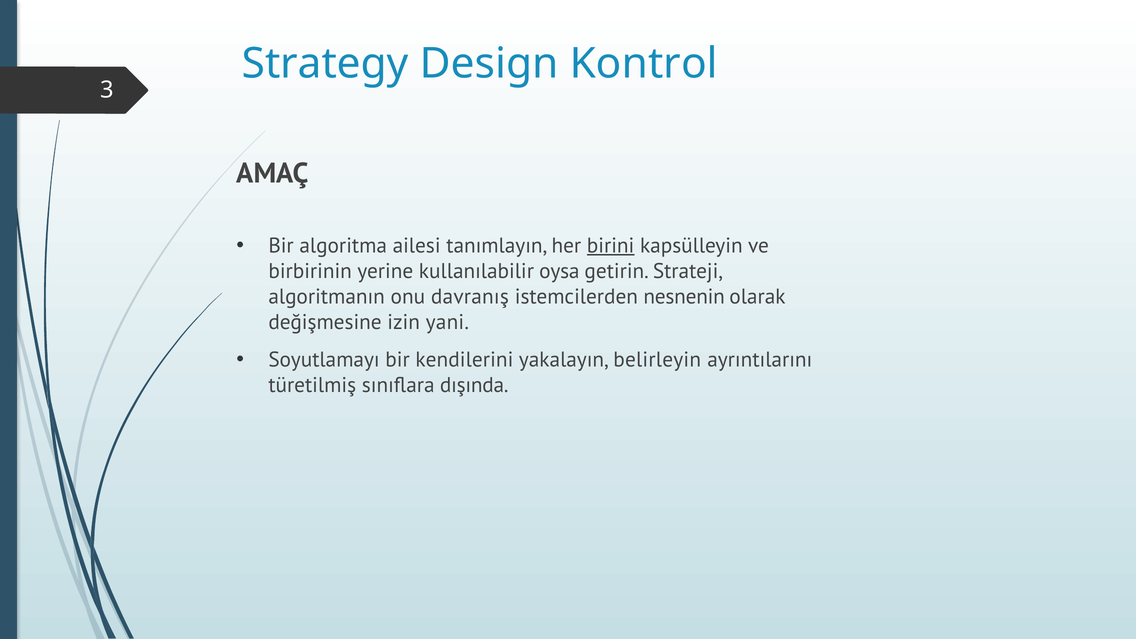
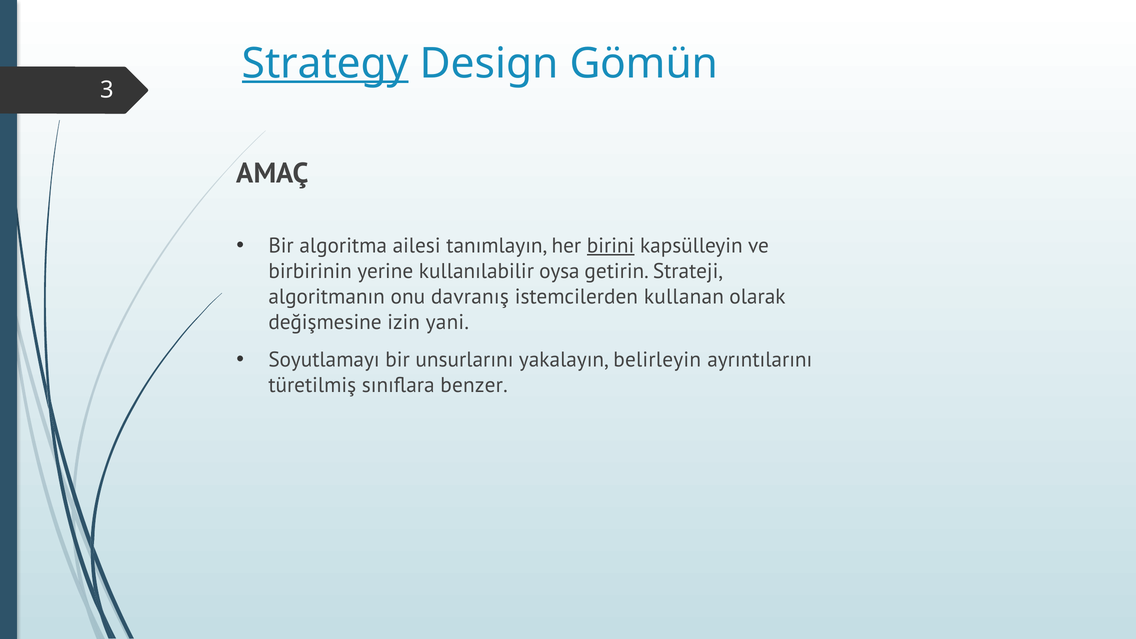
Strategy underline: none -> present (325, 64)
Kontrol: Kontrol -> Gömün (644, 64)
nesnenin: nesnenin -> kullanan (684, 297)
kendilerini: kendilerini -> unsurlarını (464, 360)
dışında: dışında -> benzer (474, 385)
